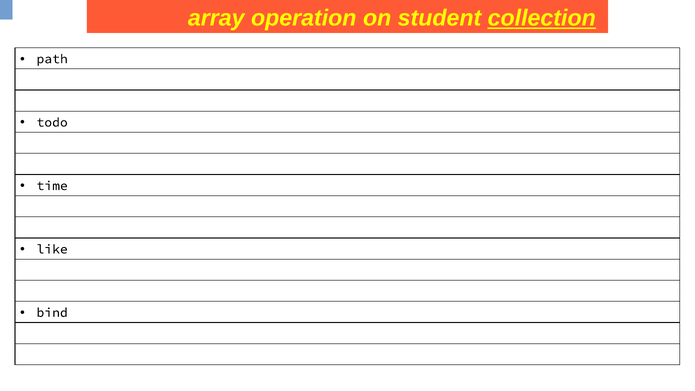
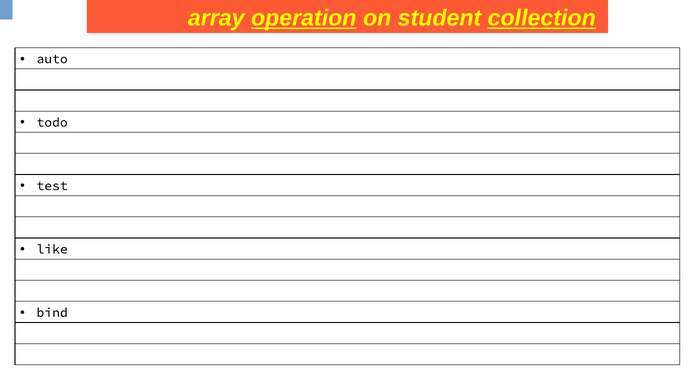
operation underline: none -> present (304, 18)
path: path -> auto (52, 59)
time: time -> test (52, 186)
